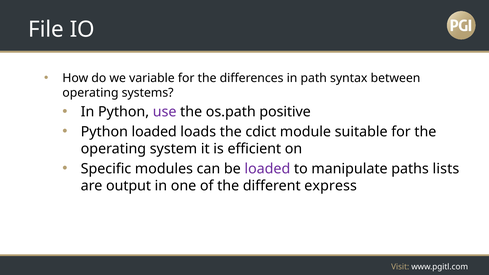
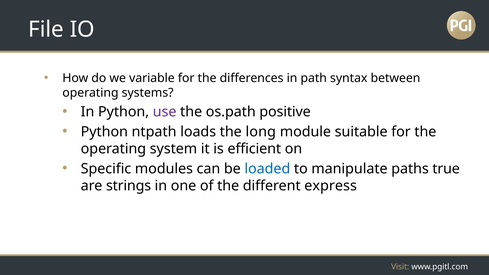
Python loaded: loaded -> ntpath (154, 132)
cdict: cdict -> long (261, 132)
loaded colour: purple -> blue (267, 169)
lists: lists -> true (446, 169)
output: output -> strings (129, 186)
